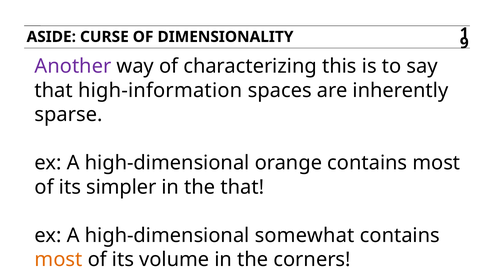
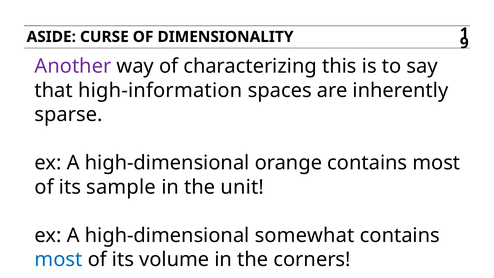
simpler: simpler -> sample (121, 187)
the that: that -> unit (242, 187)
most colour: orange -> blue (59, 259)
